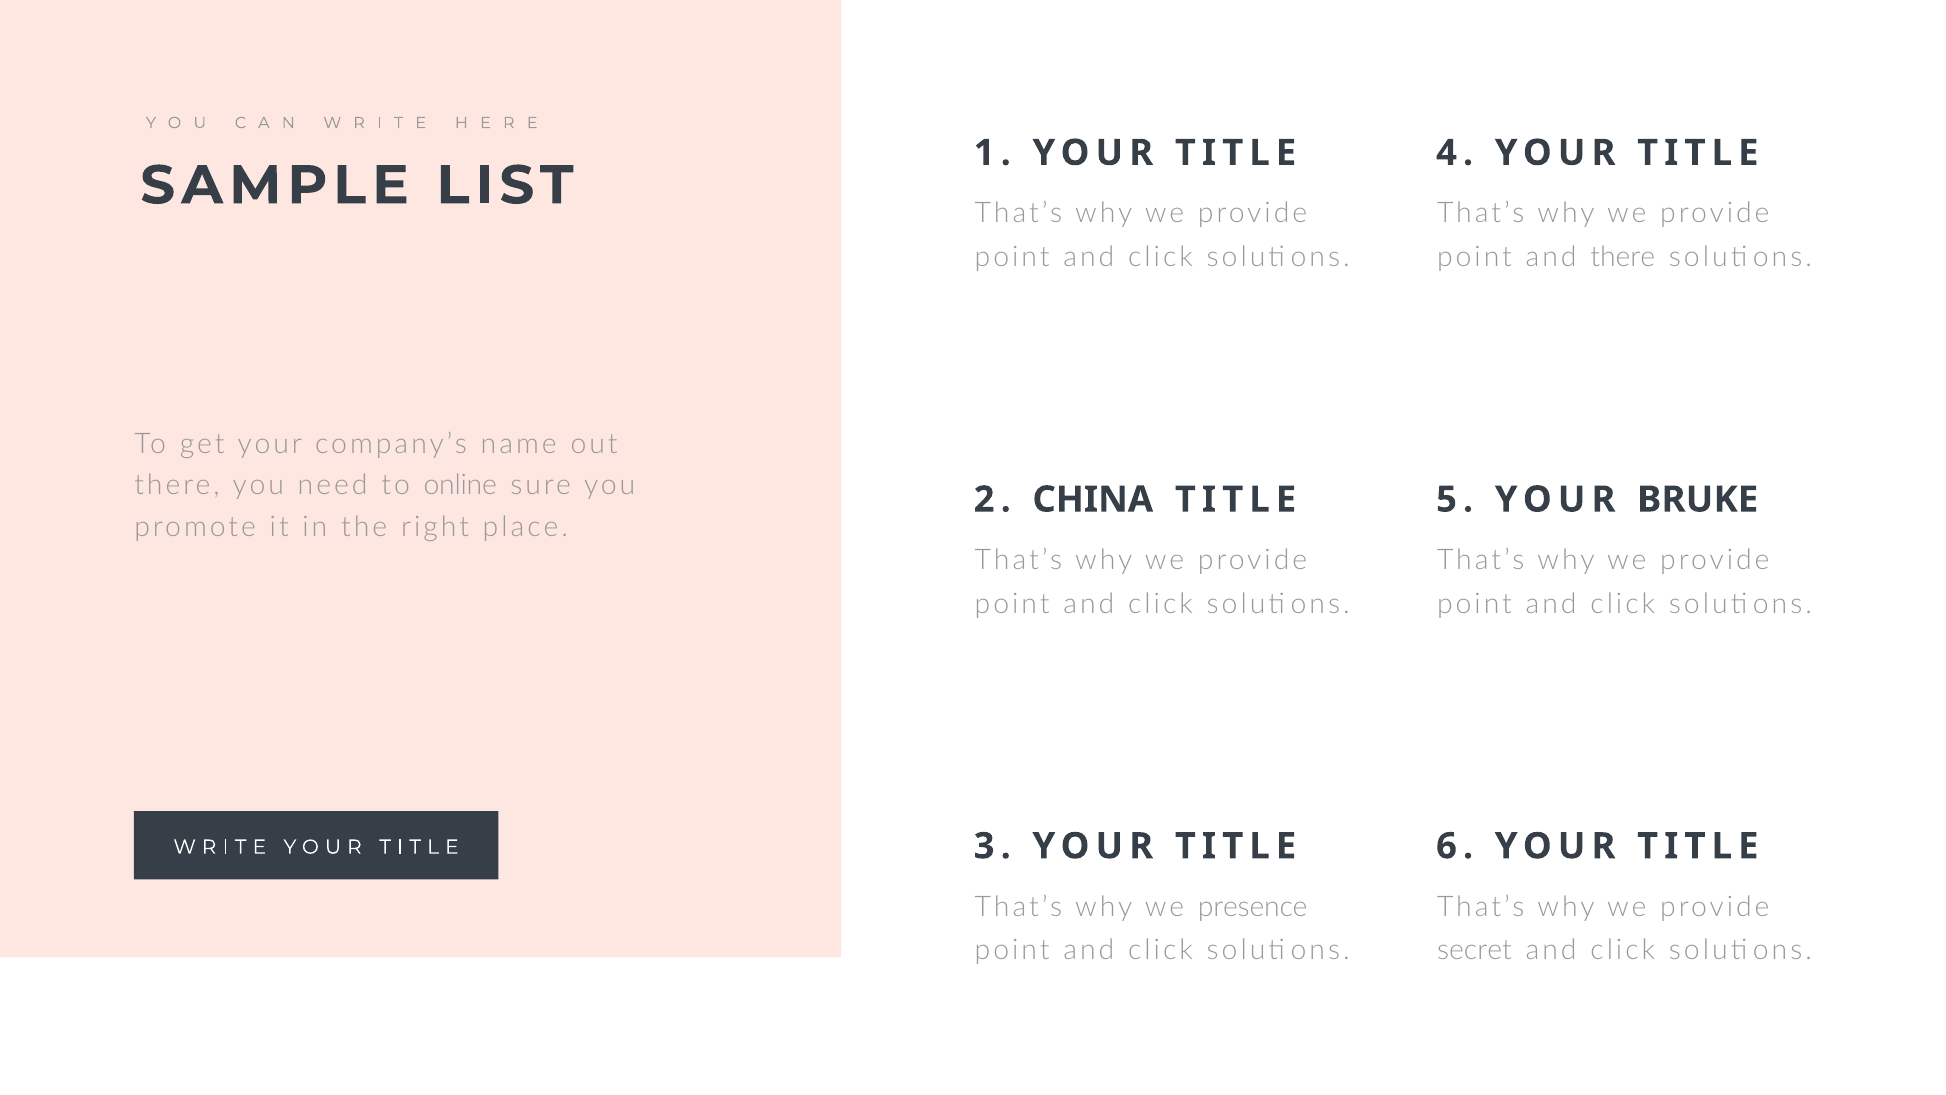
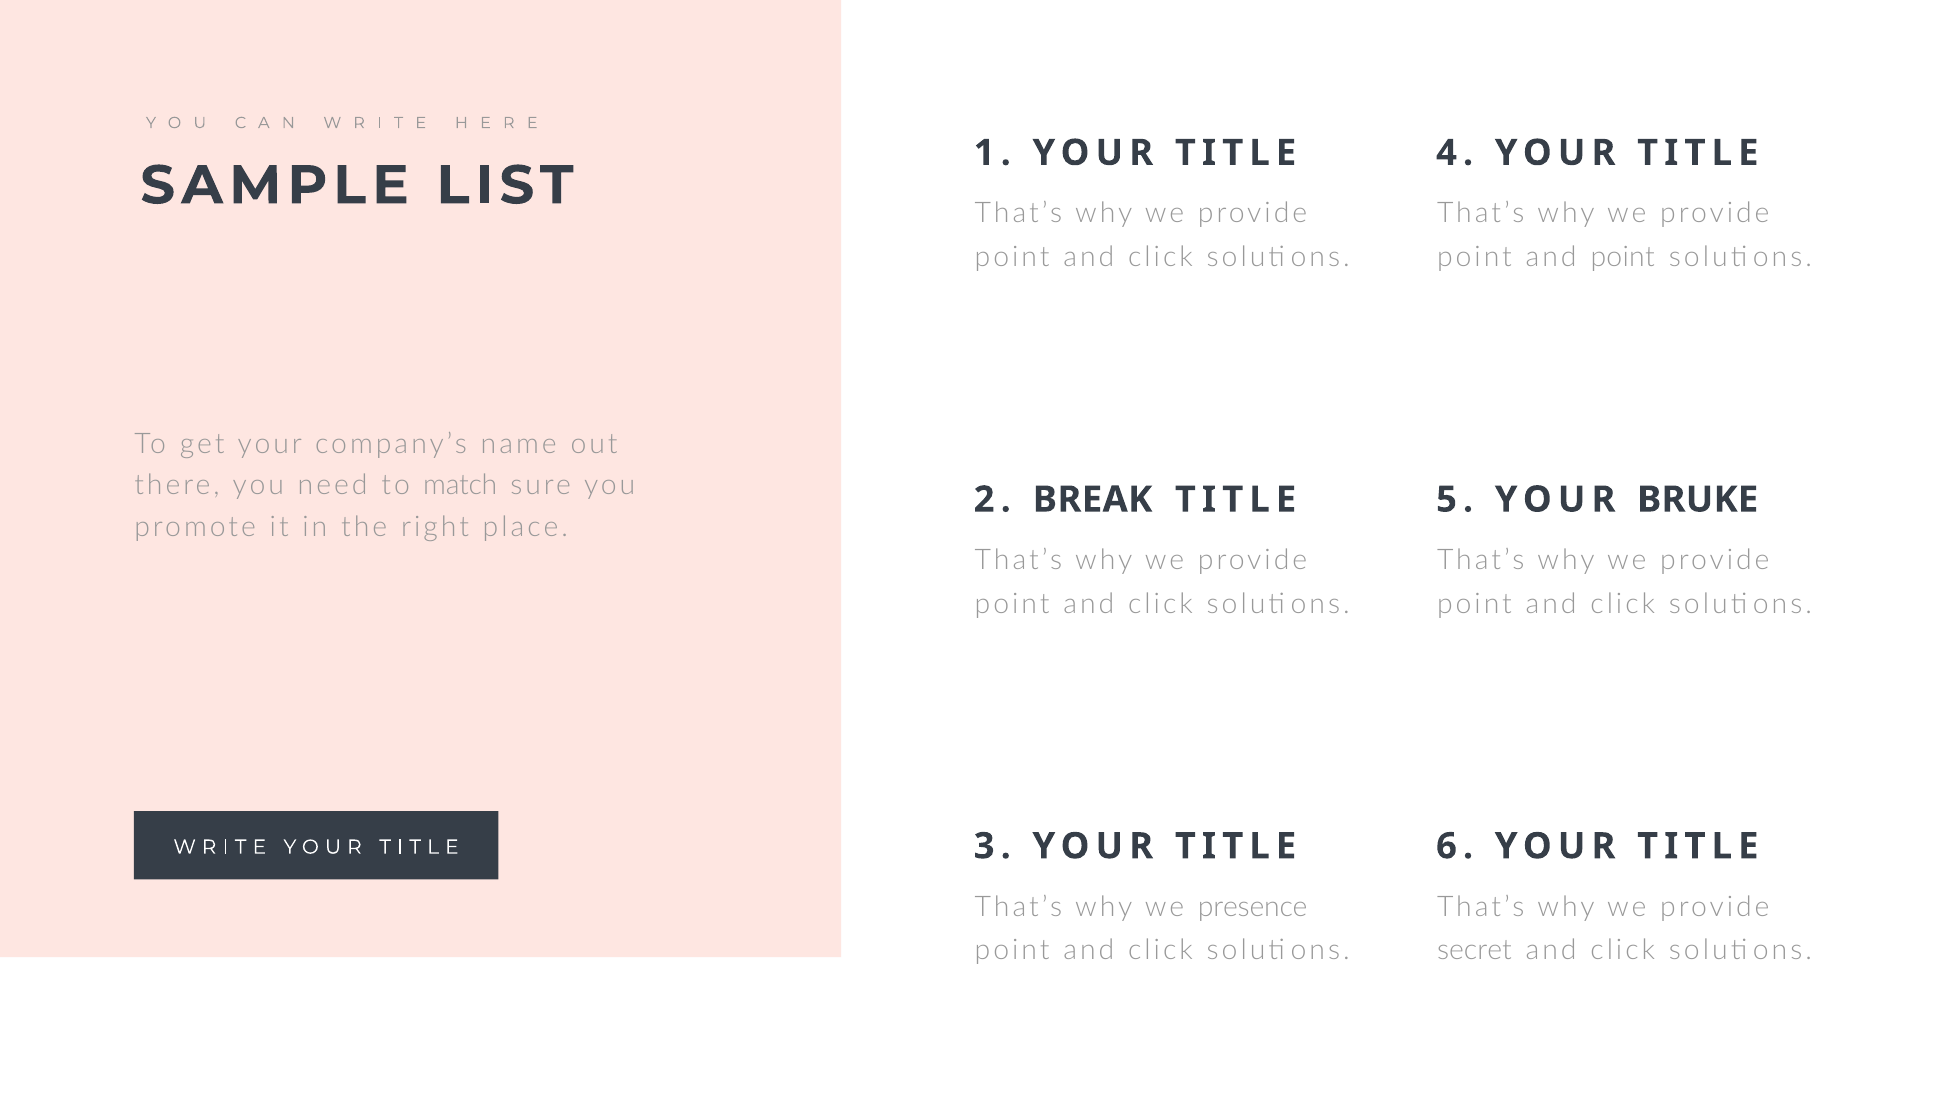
and there: there -> point (1623, 257)
online: online -> match (460, 485)
CHINA: CHINA -> BREAK (1093, 499)
